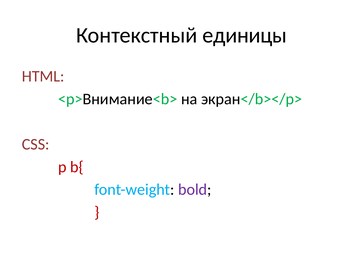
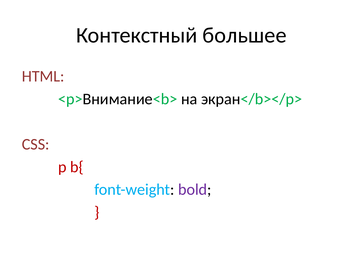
единицы: единицы -> большее (244, 35)
